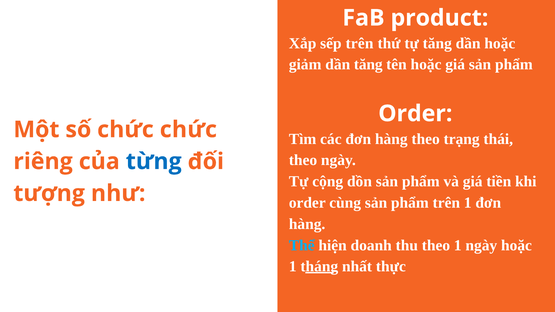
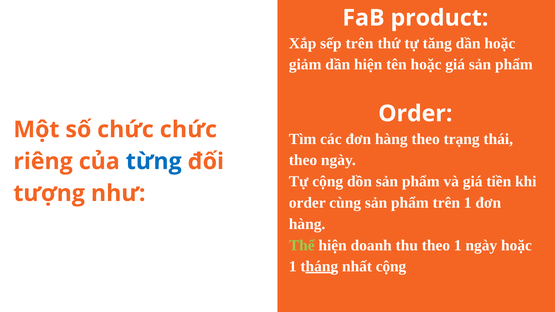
dần tăng: tăng -> hiện (368, 65)
Thể colour: light blue -> light green (302, 245)
nhất thực: thực -> cộng (391, 267)
